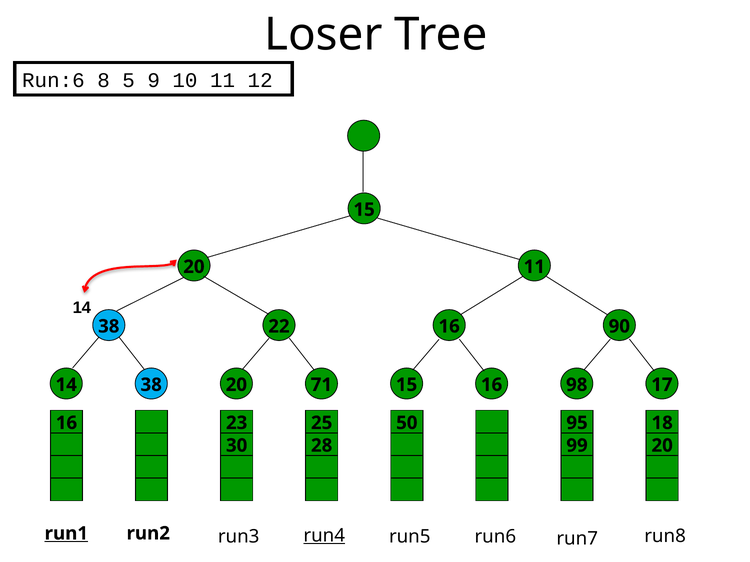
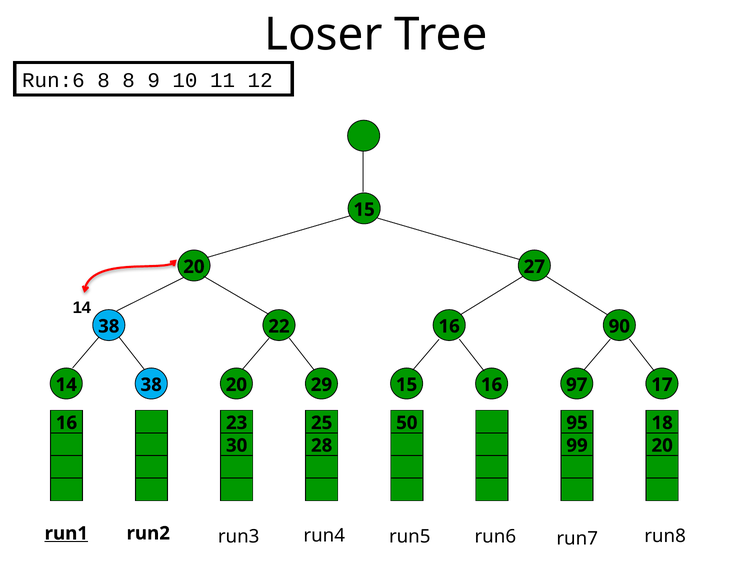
8 5: 5 -> 8 (129, 80)
20 11: 11 -> 27 (534, 267)
71: 71 -> 29 (321, 385)
98: 98 -> 97 (577, 385)
run4 underline: present -> none (324, 536)
